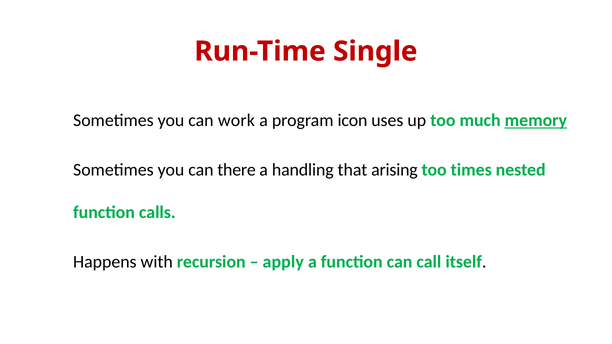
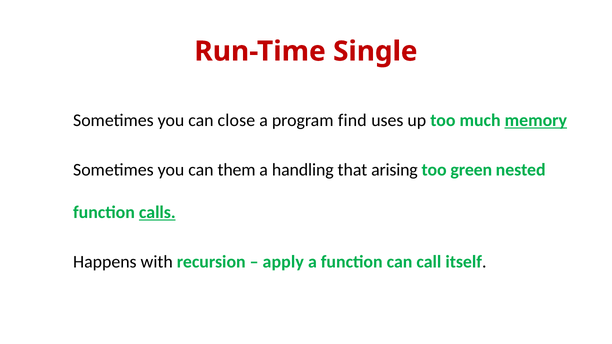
work: work -> close (236, 121)
icon: icon -> find (352, 121)
there: there -> them (237, 170)
times: times -> green (471, 170)
calls underline: none -> present (157, 213)
